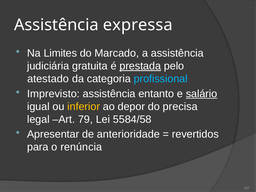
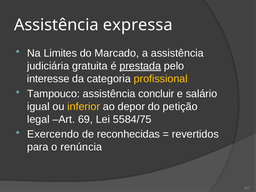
atestado: atestado -> interesse (48, 79)
profissional colour: light blue -> yellow (161, 79)
Imprevisto: Imprevisto -> Tampouco (53, 94)
entanto: entanto -> concluir (156, 94)
salário underline: present -> none (202, 94)
precisa: precisa -> petição (180, 107)
79: 79 -> 69 (85, 119)
5584/58: 5584/58 -> 5584/75 (132, 119)
Apresentar: Apresentar -> Exercendo (53, 134)
anterioridade: anterioridade -> reconhecidas (128, 134)
